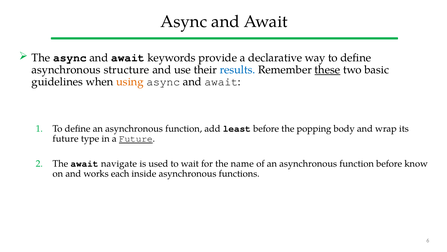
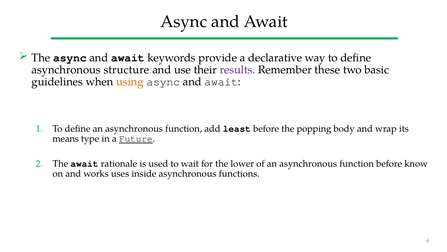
results colour: blue -> purple (238, 70)
these underline: present -> none (327, 70)
future: future -> means (66, 139)
navigate: navigate -> rationale (119, 163)
name: name -> lower (242, 163)
each: each -> uses (120, 173)
